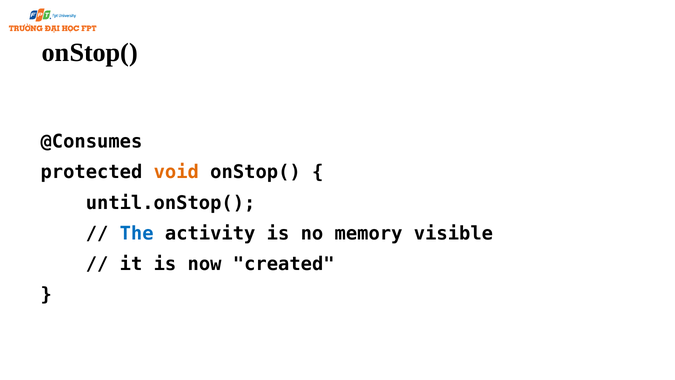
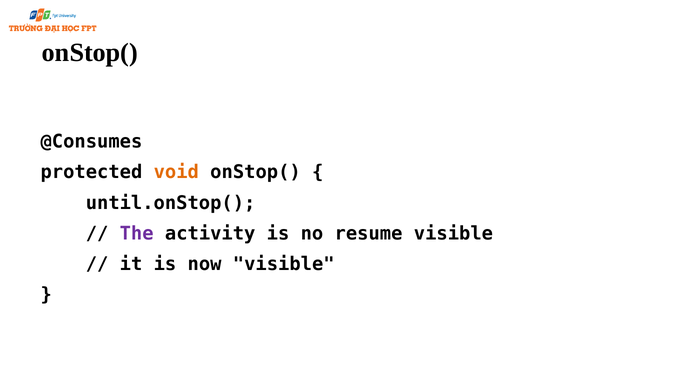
The colour: blue -> purple (137, 233)
memory: memory -> resume (369, 233)
now created: created -> visible (284, 264)
